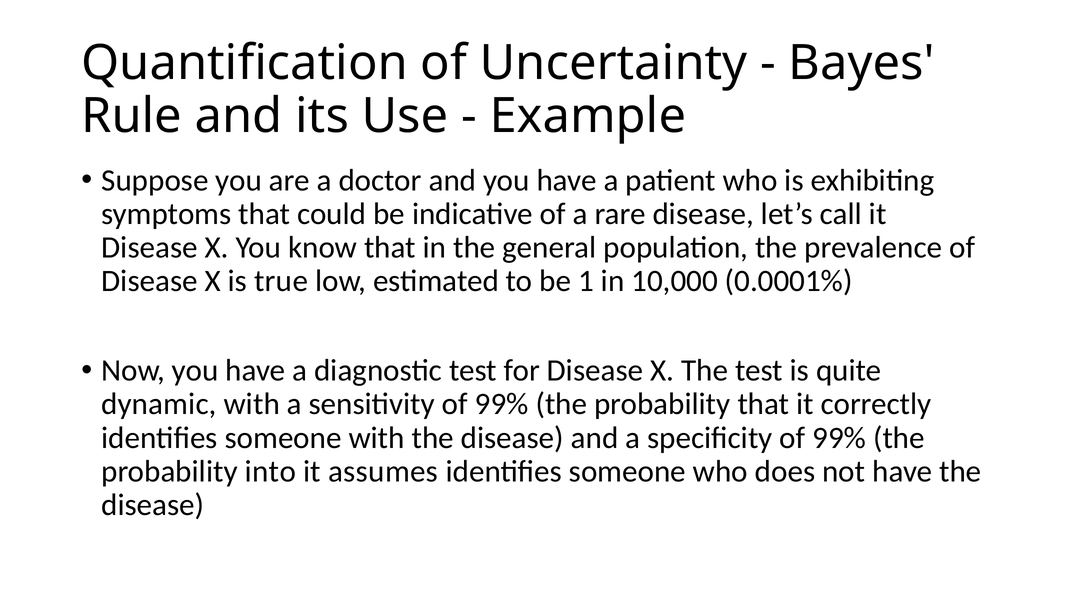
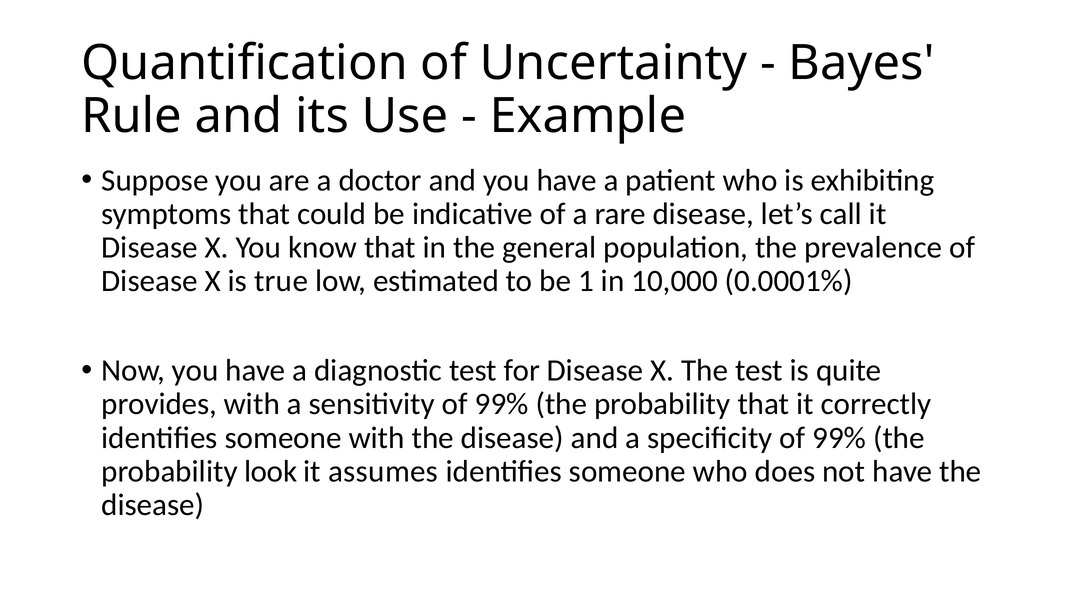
dynamic: dynamic -> provides (159, 404)
into: into -> look (271, 472)
